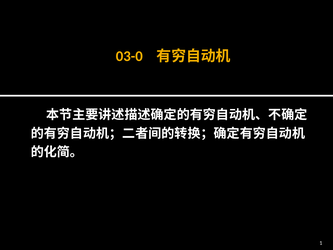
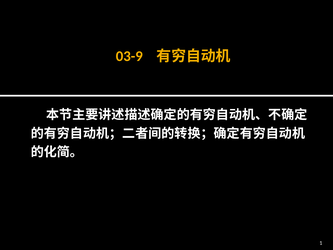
03-0: 03-0 -> 03-9 (129, 56)
